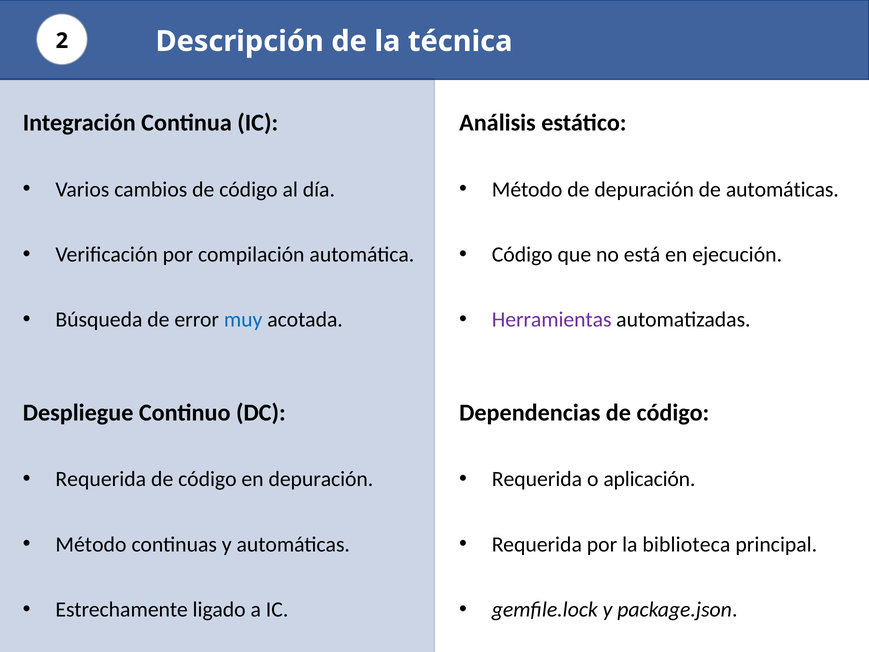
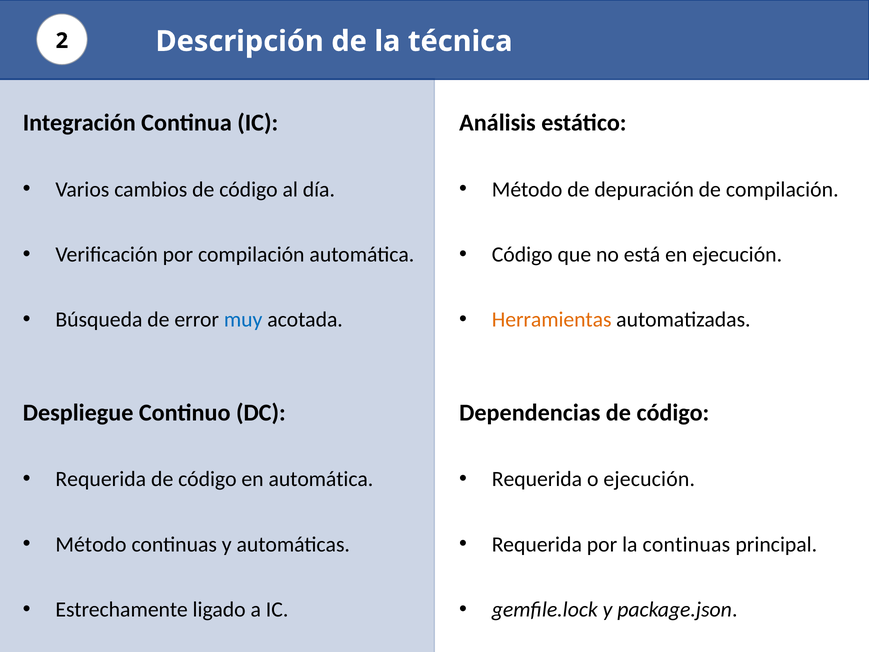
de automáticas: automáticas -> compilación (782, 189)
Herramientas colour: purple -> orange (552, 320)
en depuración: depuración -> automática (321, 479)
o aplicación: aplicación -> ejecución (649, 479)
la biblioteca: biblioteca -> continuas (686, 544)
